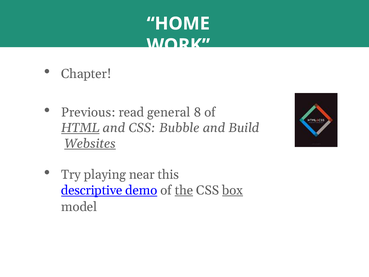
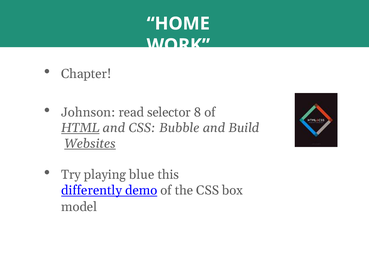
Previous: Previous -> Johnson (88, 112)
general: general -> selector (169, 112)
near: near -> blue (142, 175)
descriptive: descriptive -> differently (92, 190)
the underline: present -> none (184, 190)
box underline: present -> none (233, 190)
